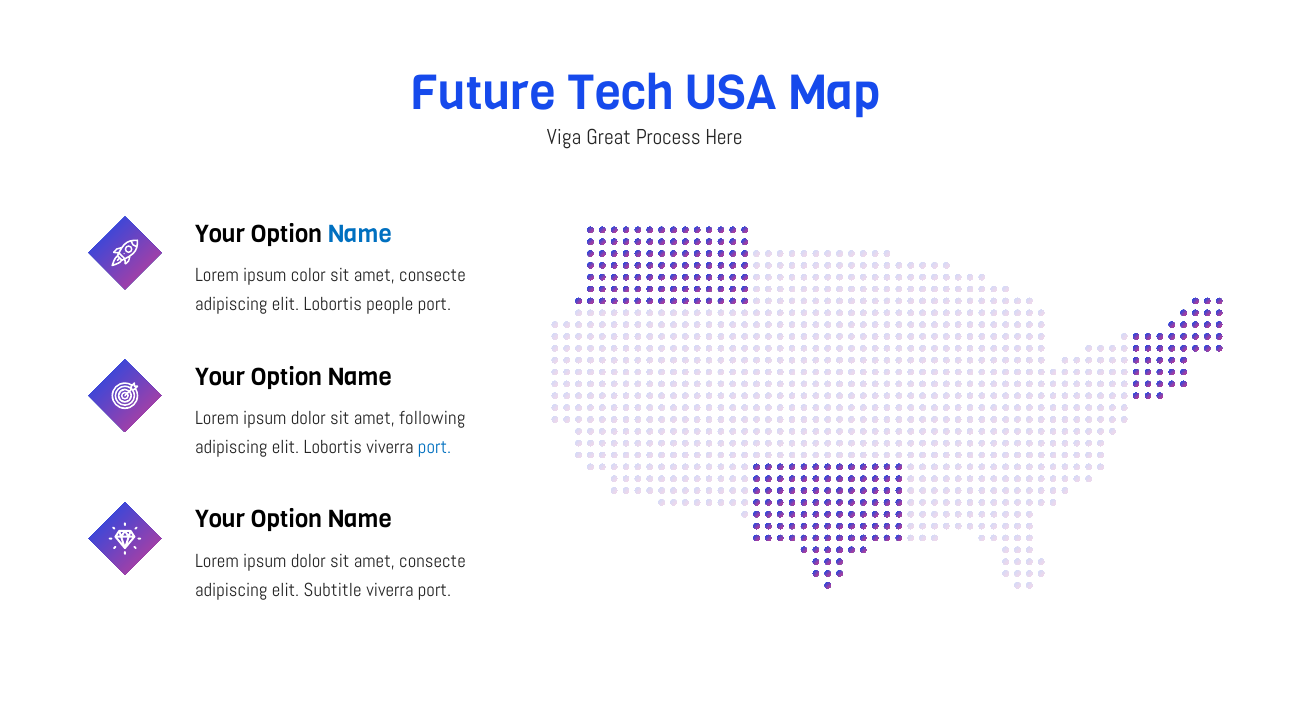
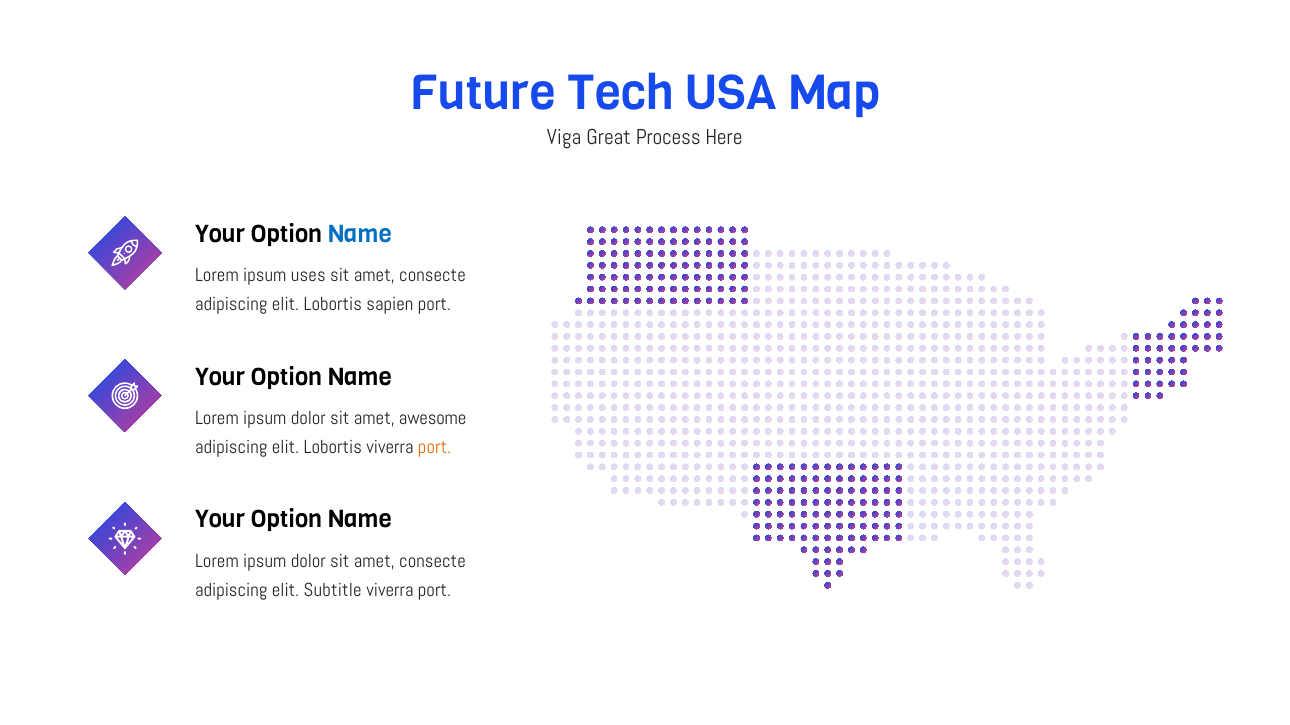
color: color -> uses (308, 275)
people: people -> sapien (390, 305)
following: following -> awesome (433, 418)
port colour: blue -> orange (435, 448)
